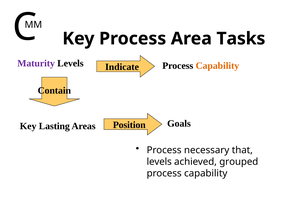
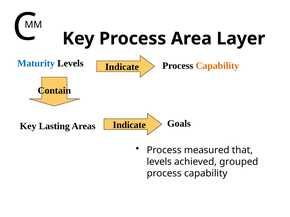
Tasks: Tasks -> Layer (241, 39)
Maturity colour: purple -> blue (36, 63)
Position: Position -> Indicate (129, 125)
necessary: necessary -> measured (207, 150)
